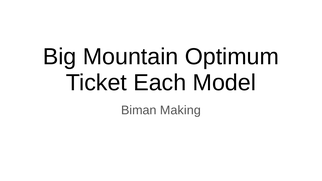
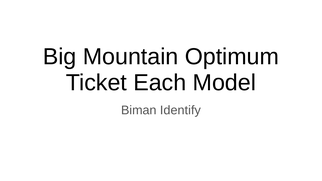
Making: Making -> Identify (180, 110)
